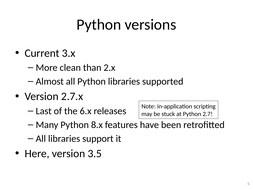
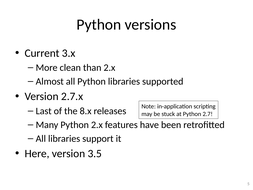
6.x: 6.x -> 8.x (86, 111)
Python 8.x: 8.x -> 2.x (97, 125)
